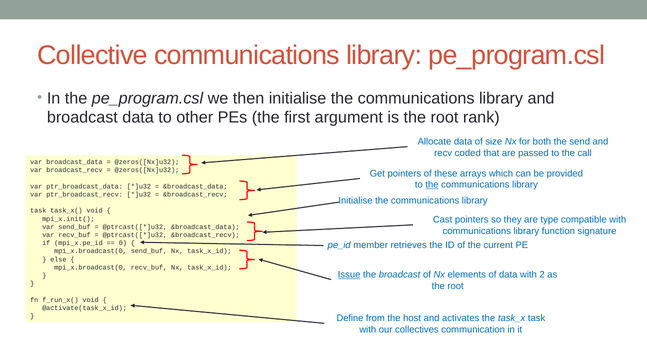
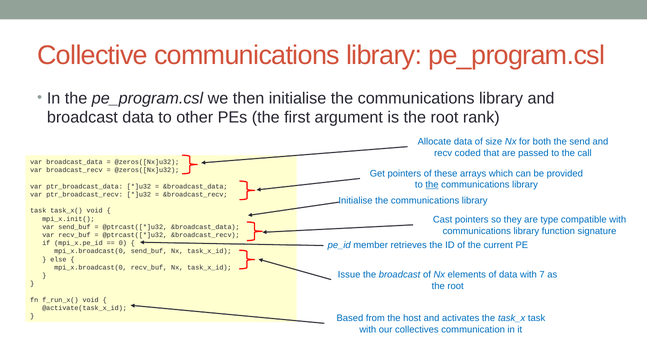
Issue underline: present -> none (349, 275)
2: 2 -> 7 (542, 275)
Define: Define -> Based (350, 318)
